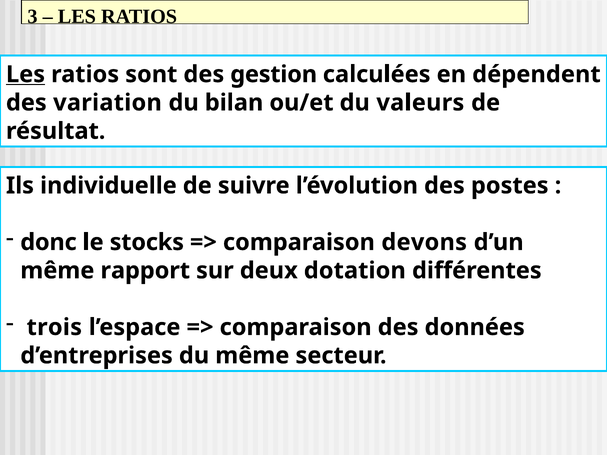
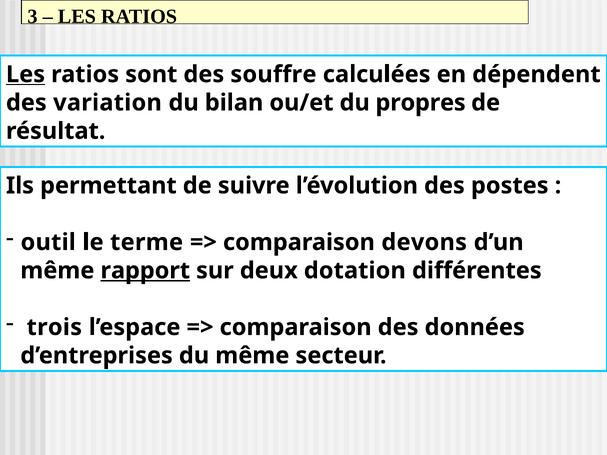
gestion: gestion -> souffre (273, 74)
valeurs: valeurs -> propres (421, 103)
individuelle: individuelle -> permettant (108, 186)
donc: donc -> outil (48, 242)
stocks: stocks -> terme (147, 242)
rapport underline: none -> present (145, 271)
